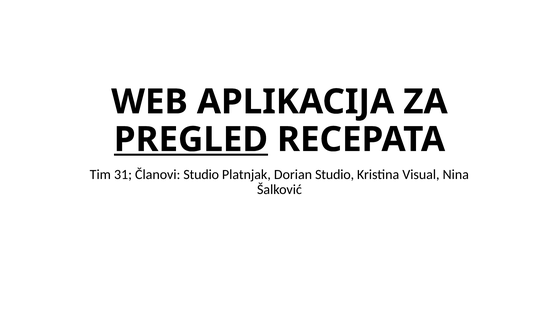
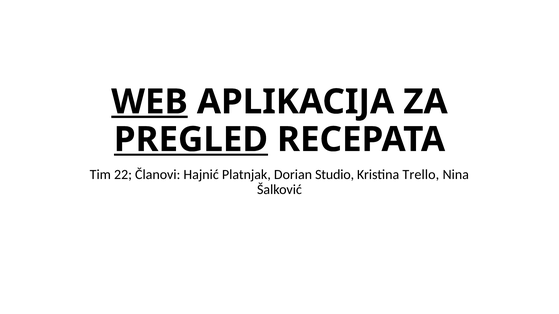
WEB underline: none -> present (149, 102)
31: 31 -> 22 (123, 175)
Članovi Studio: Studio -> Hajnić (201, 175)
Visual: Visual -> Trello (421, 175)
